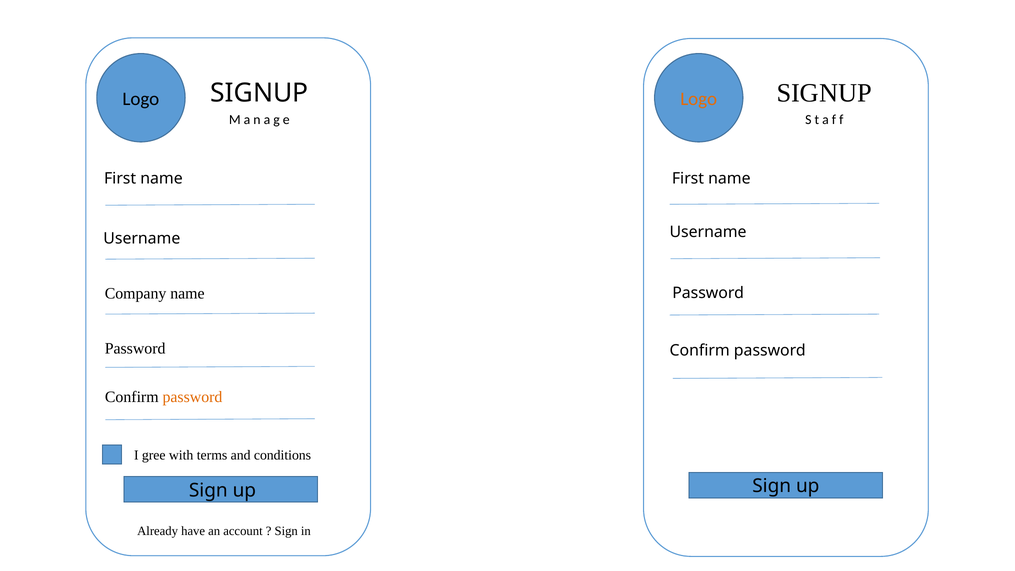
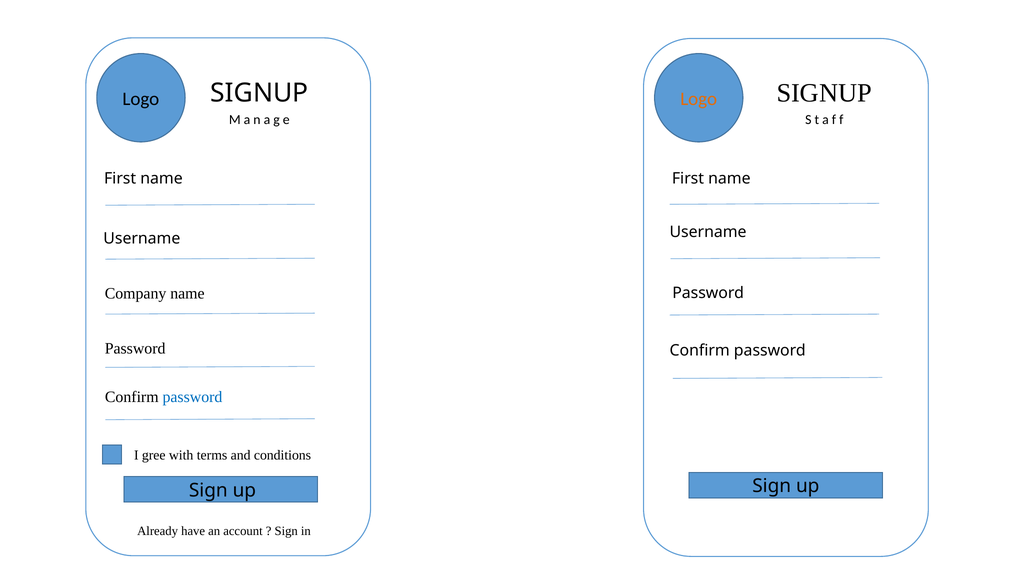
password colour: orange -> blue (192, 397)
